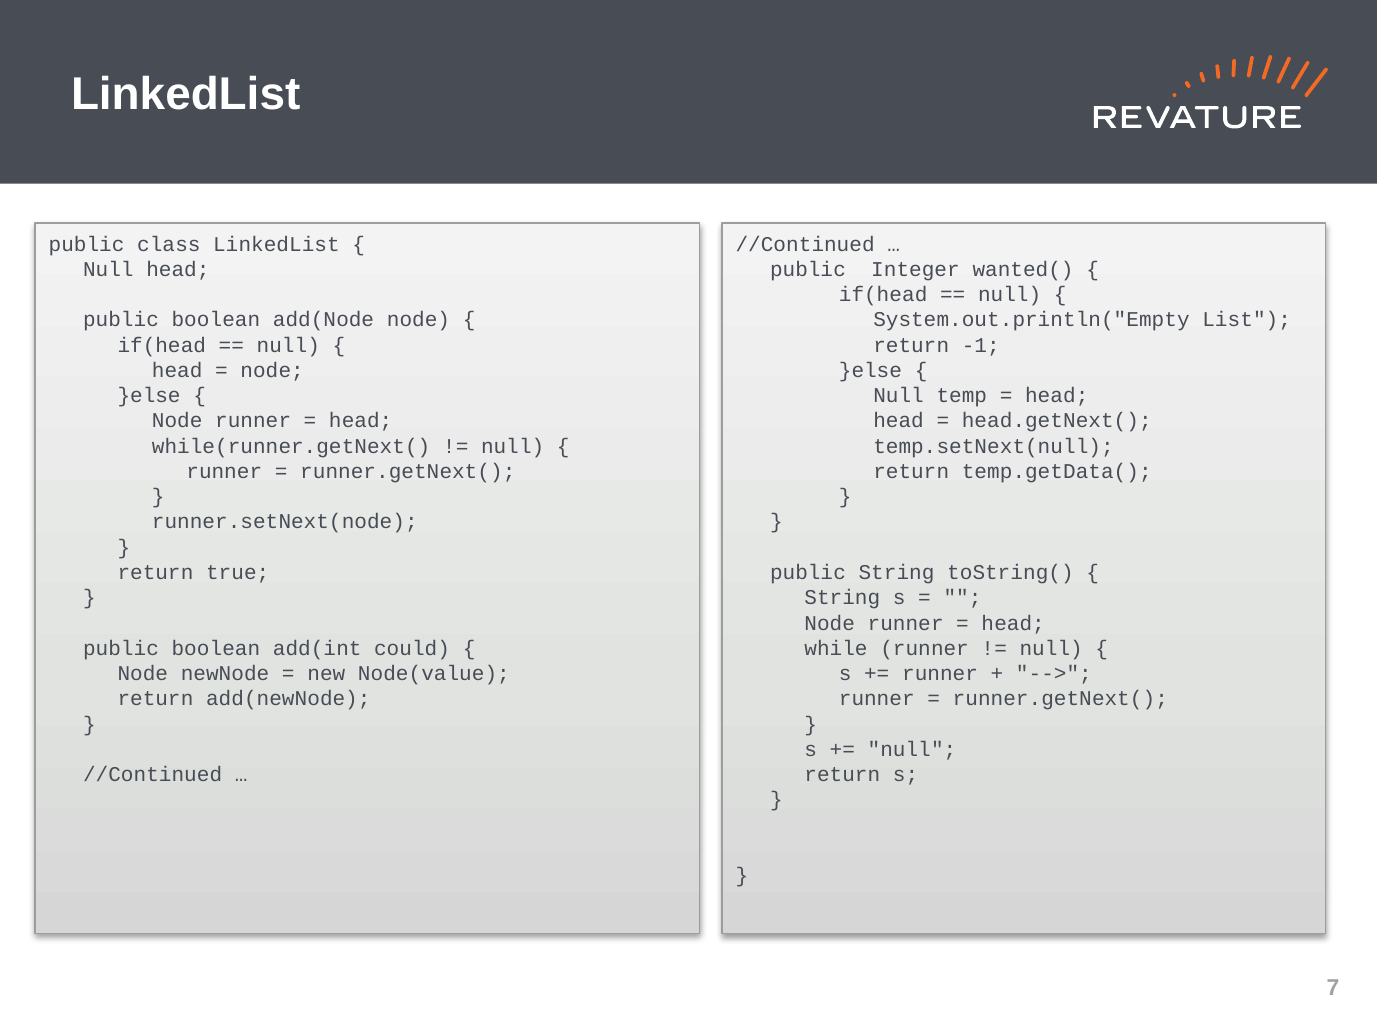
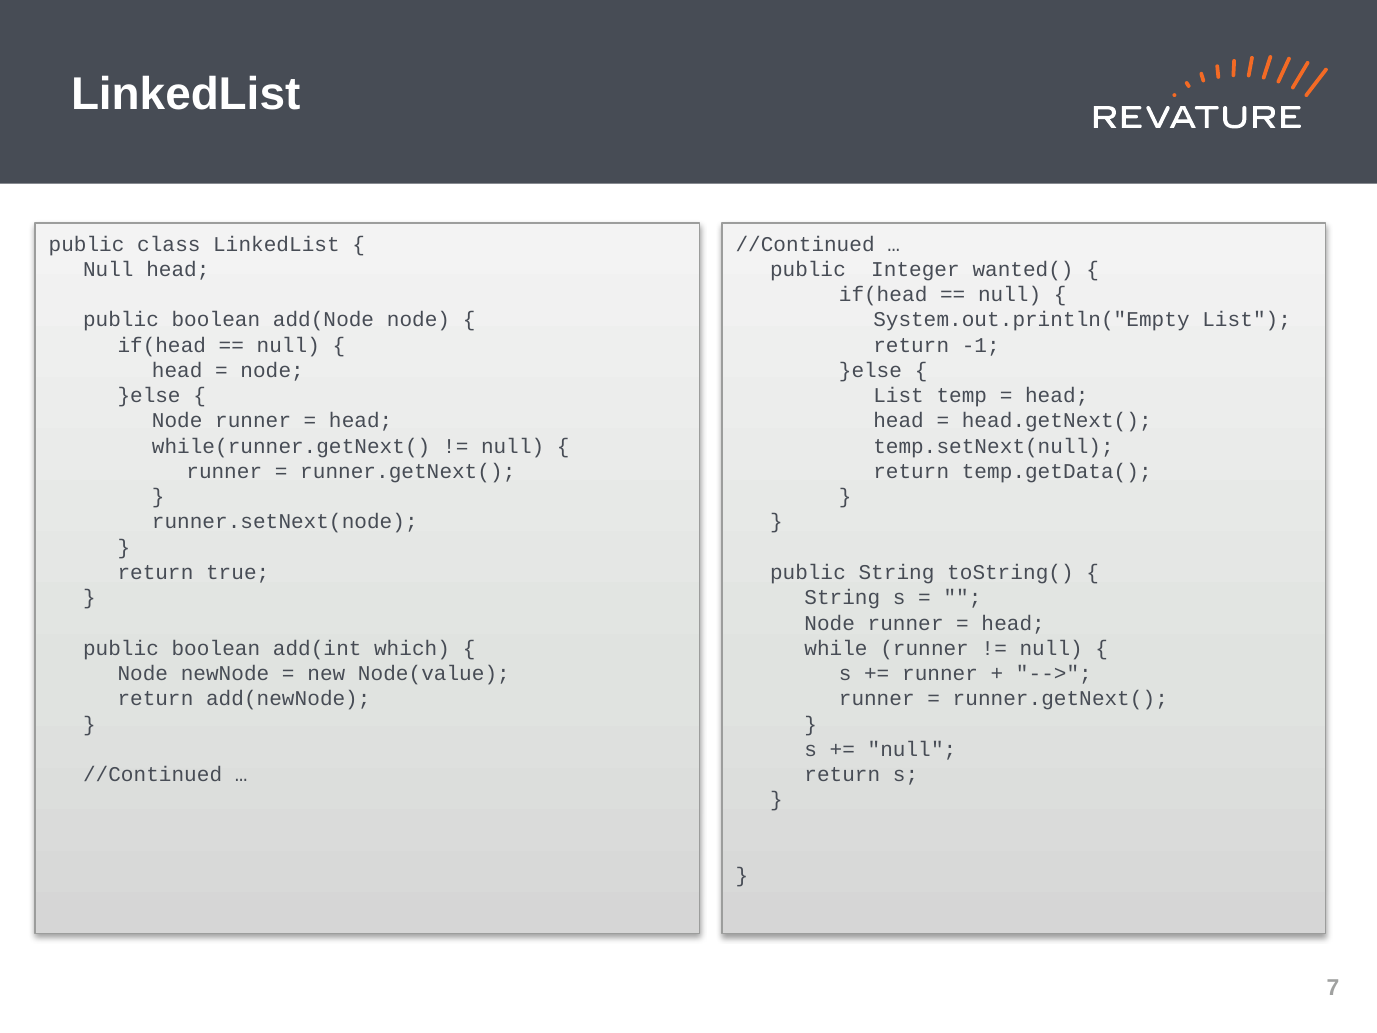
Null: Null -> List (899, 396)
could: could -> which (412, 648)
